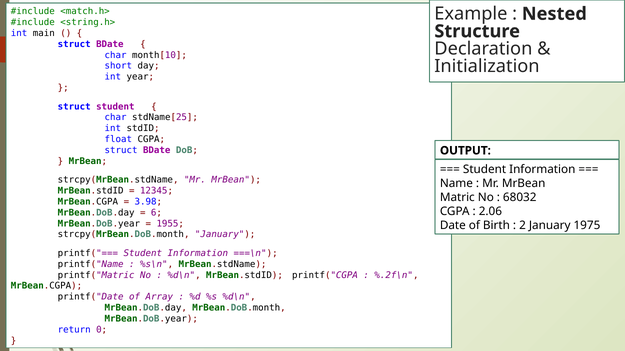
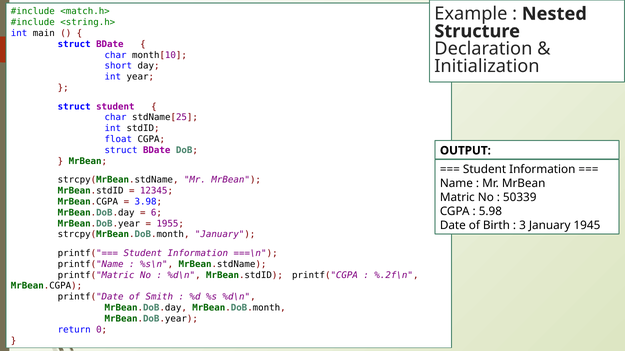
68032: 68032 -> 50339 (520, 198)
2.06: 2.06 -> 5.98 (490, 212)
2: 2 -> 3 (522, 226)
1975: 1975 -> 1945 (587, 226)
Array: Array -> Smith (159, 297)
